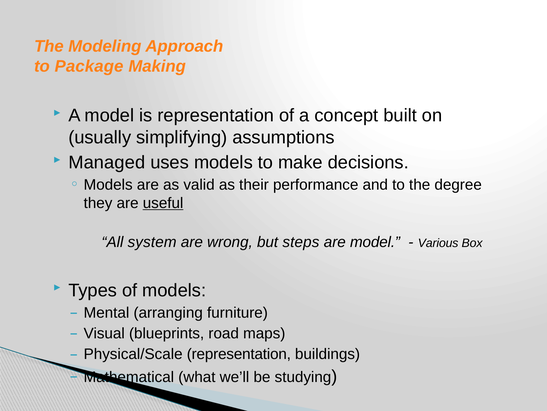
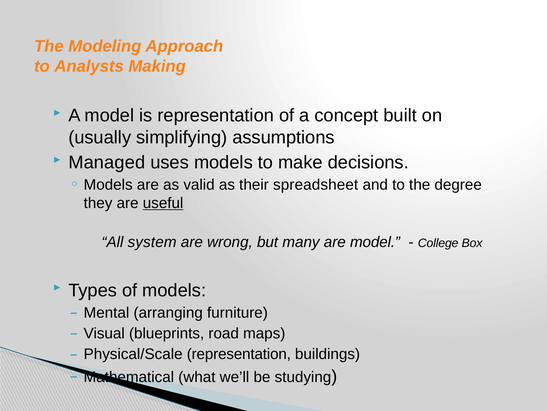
Package: Package -> Analysts (89, 66)
performance: performance -> spreadsheet (316, 184)
steps: steps -> many (301, 242)
Various: Various -> College (438, 243)
